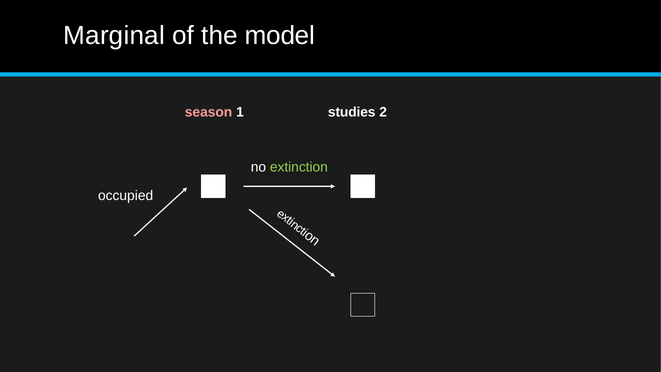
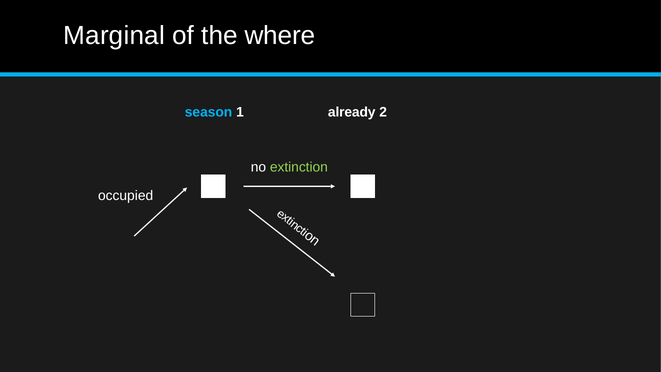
model: model -> where (280, 36)
season colour: pink -> light blue (209, 112)
studies: studies -> already (352, 112)
